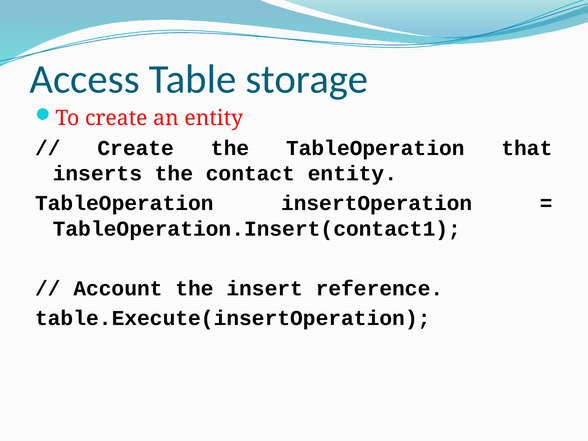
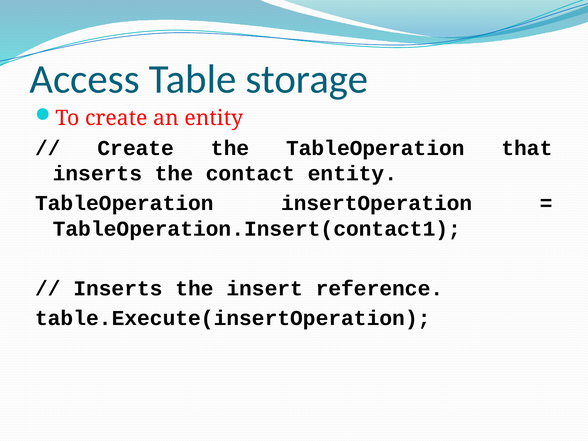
Account: Account -> Inserts (118, 288)
